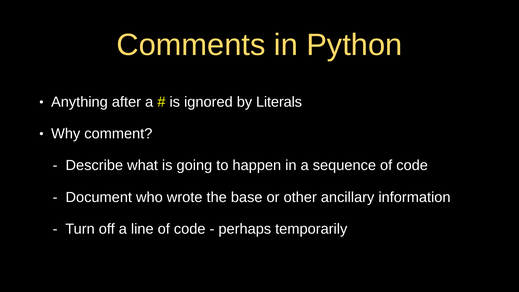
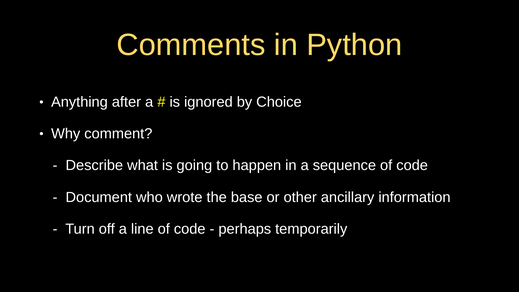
Literals: Literals -> Choice (279, 102)
